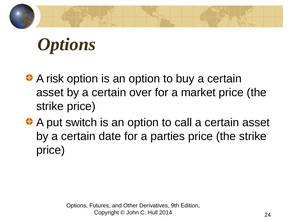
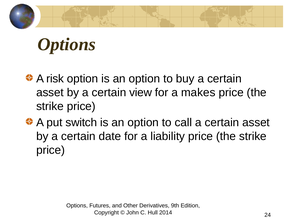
over: over -> view (141, 93)
market: market -> makes (198, 93)
parties: parties -> liability (168, 136)
